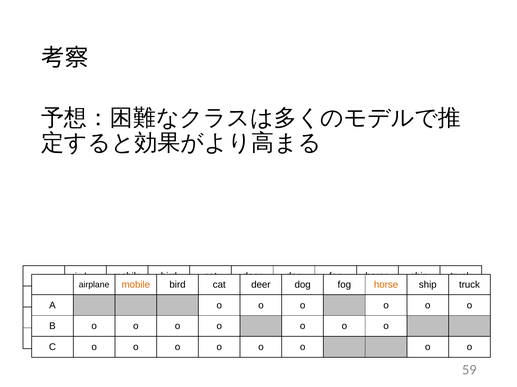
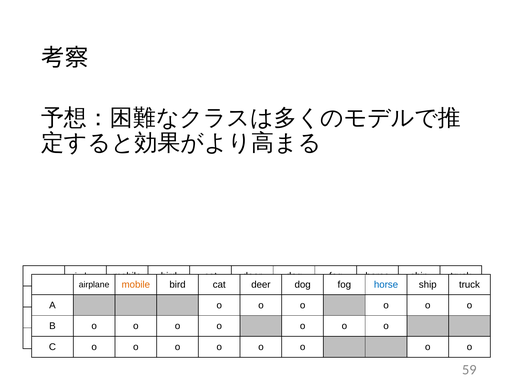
horse colour: orange -> blue (386, 285)
